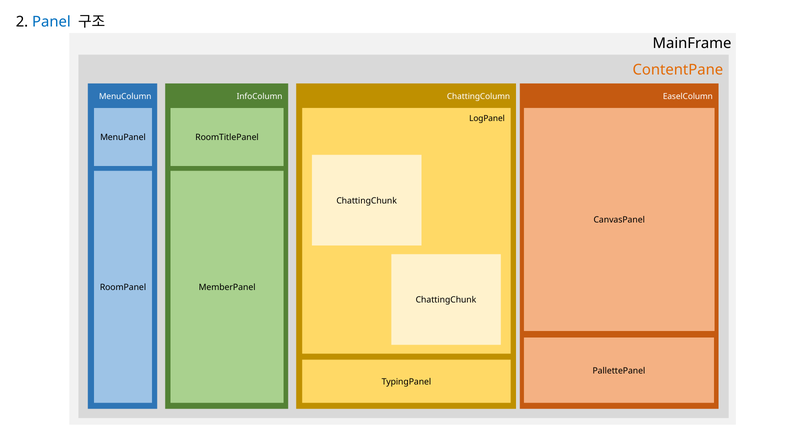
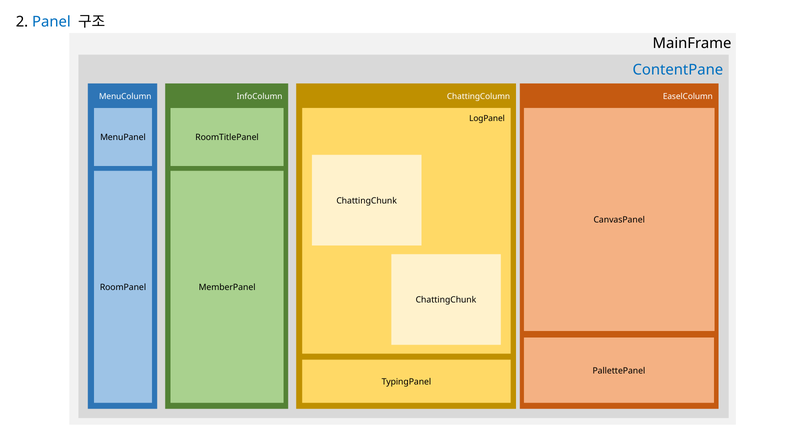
ContentPane colour: orange -> blue (678, 70)
